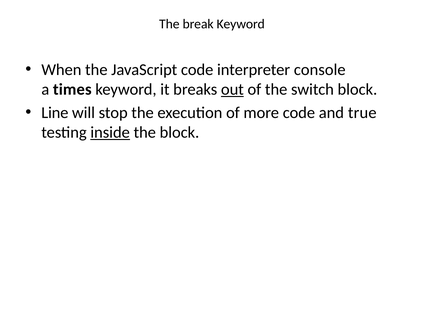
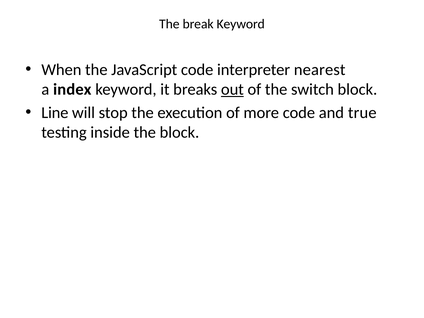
console: console -> nearest (320, 70)
times: times -> index (72, 90)
inside underline: present -> none (110, 132)
